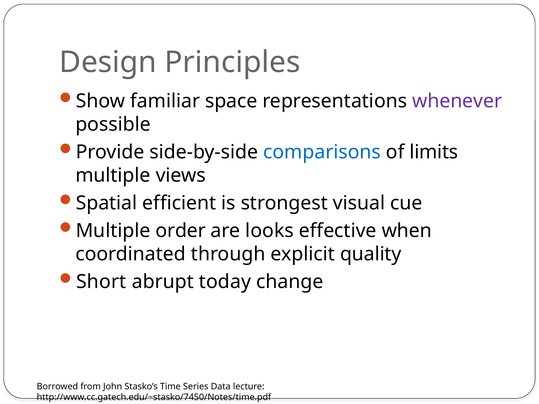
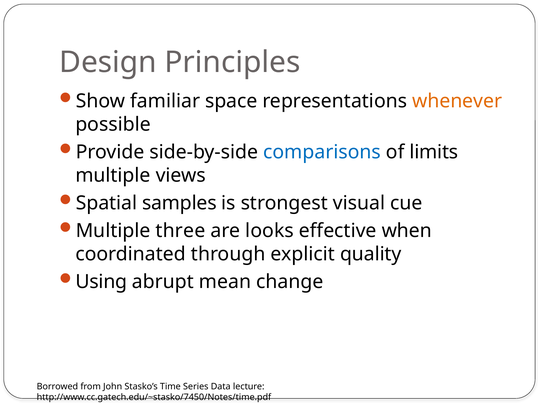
whenever colour: purple -> orange (457, 101)
efficient: efficient -> samples (179, 203)
order: order -> three (180, 231)
Short: Short -> Using (101, 282)
today: today -> mean (225, 282)
